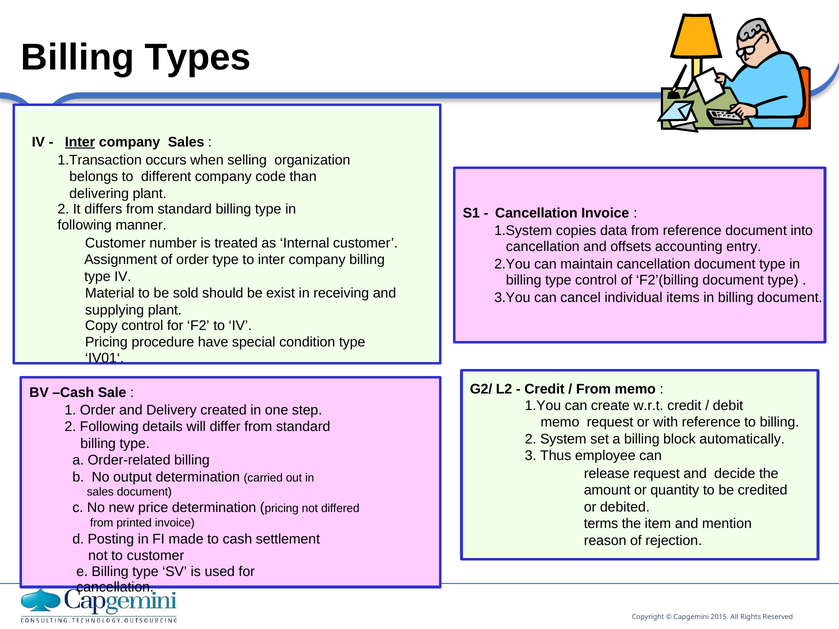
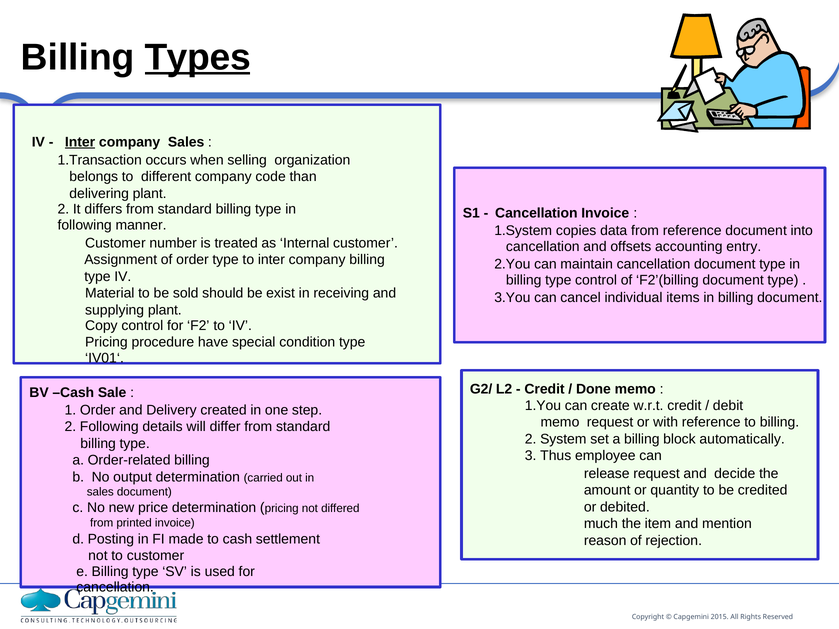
Types underline: none -> present (198, 57)
From: From -> Done (593, 389)
terms: terms -> much (601, 524)
